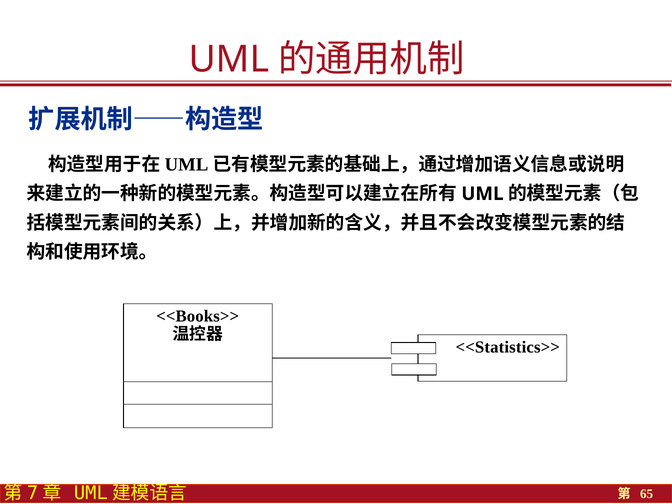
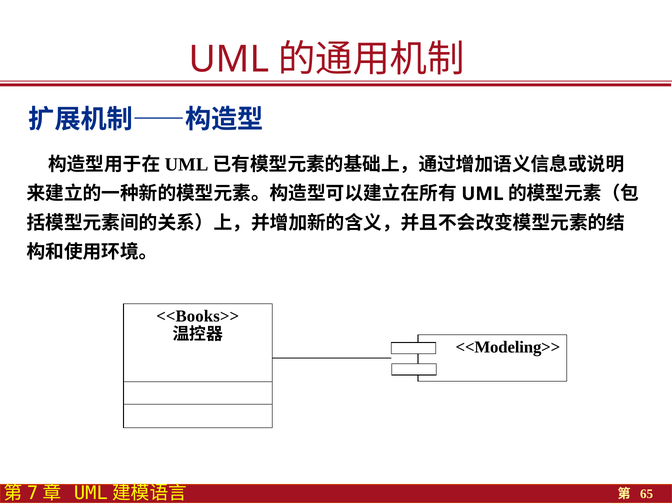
<<Statistics>>: <<Statistics>> -> <<Modeling>> (508, 347)
